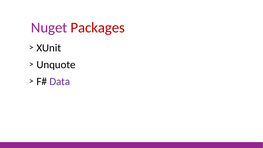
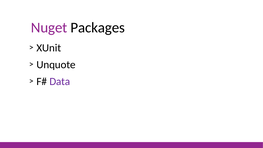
Packages colour: red -> black (98, 28)
